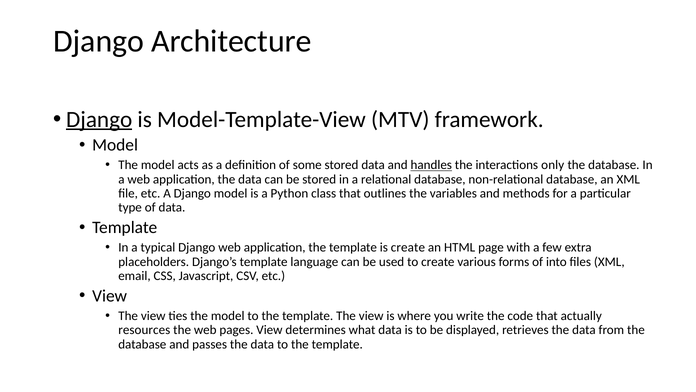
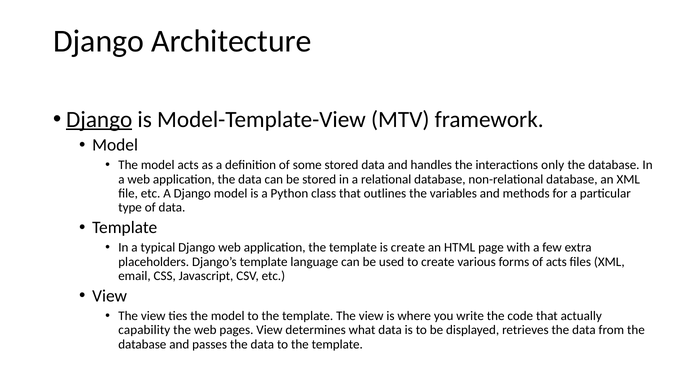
handles underline: present -> none (431, 165)
of into: into -> acts (556, 261)
resources: resources -> capability (144, 330)
